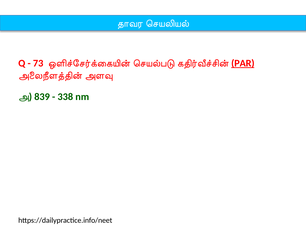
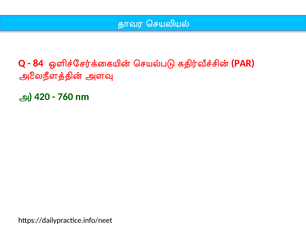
73: 73 -> 84 (38, 63)
PAR underline: present -> none (243, 63)
839: 839 -> 420 (42, 97)
338: 338 -> 760 (65, 97)
